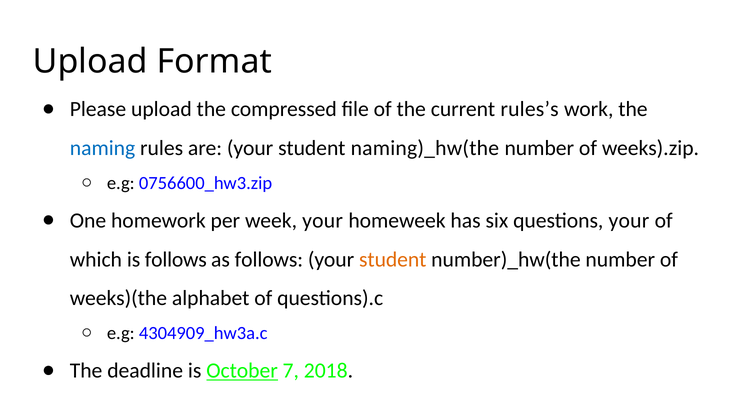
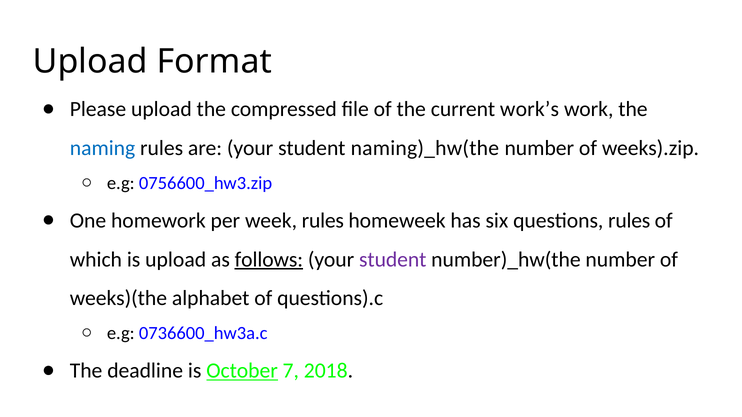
rules’s: rules’s -> work’s (530, 109)
week your: your -> rules (323, 221)
questions your: your -> rules (629, 221)
is follows: follows -> upload (176, 260)
follows underline: none -> present (269, 260)
student colour: orange -> purple (393, 260)
4304909_hw3a.c: 4304909_hw3a.c -> 0736600_hw3a.c (203, 334)
